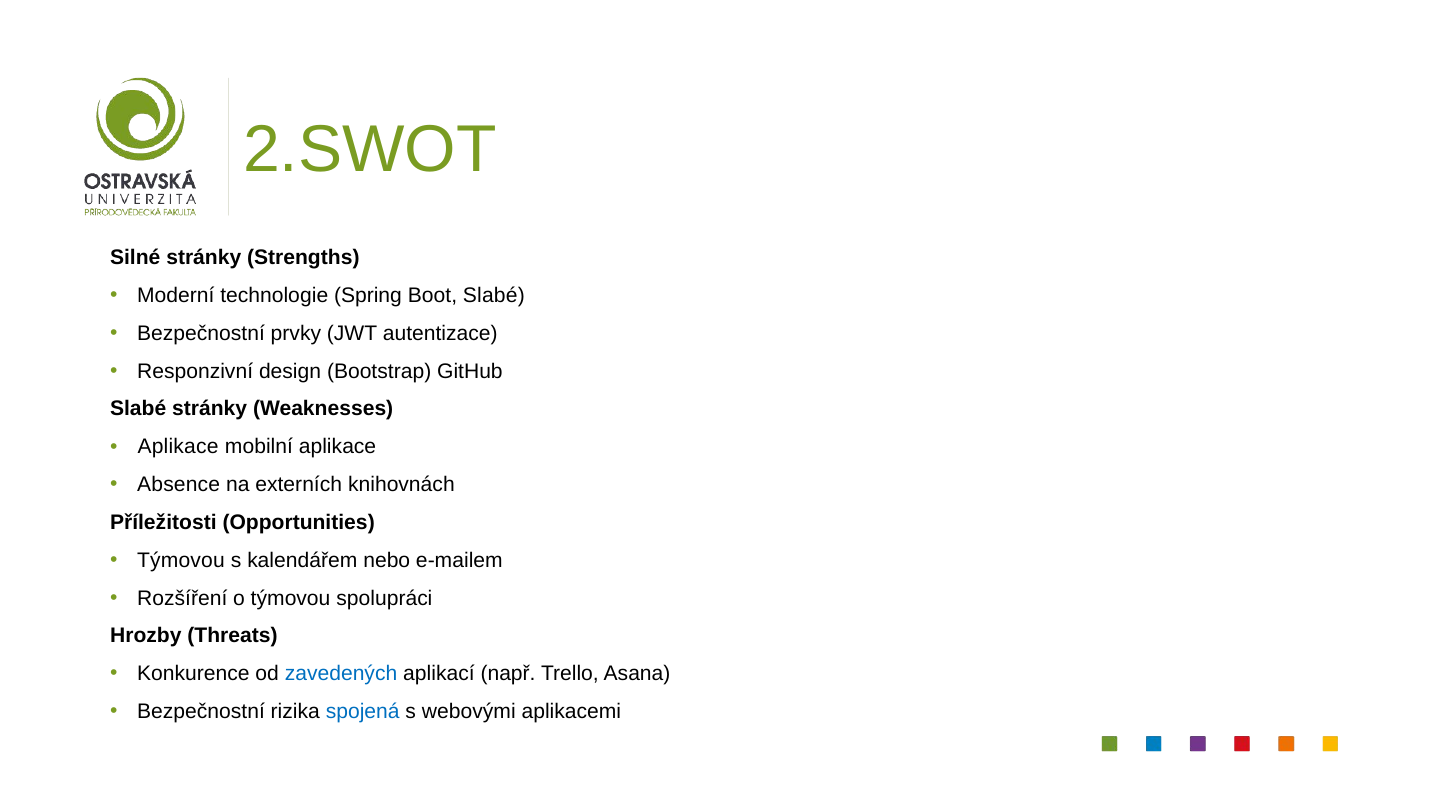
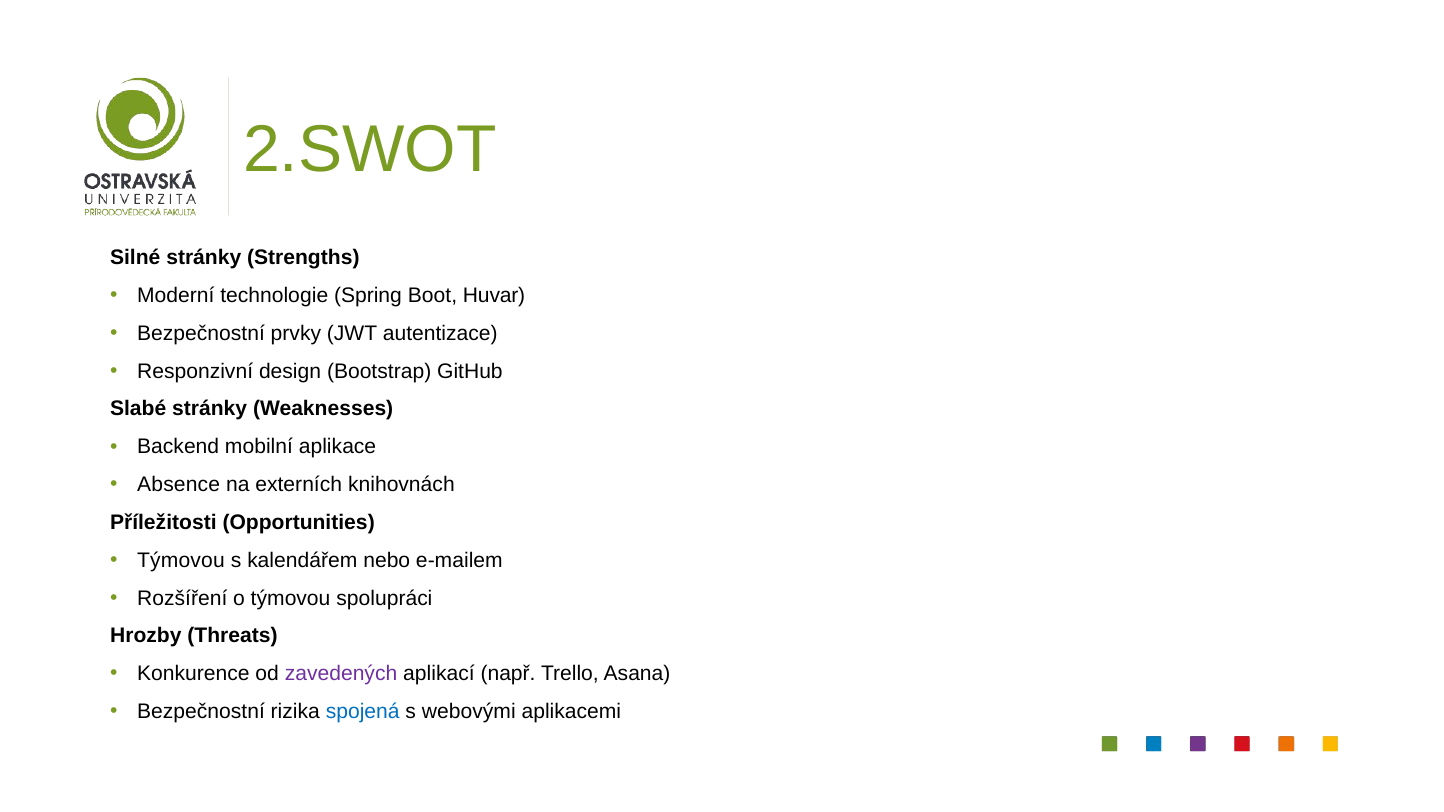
Boot Slabé: Slabé -> Huvar (494, 296)
Aplikace: Aplikace -> Backend (178, 447)
zavedených colour: blue -> purple (341, 674)
